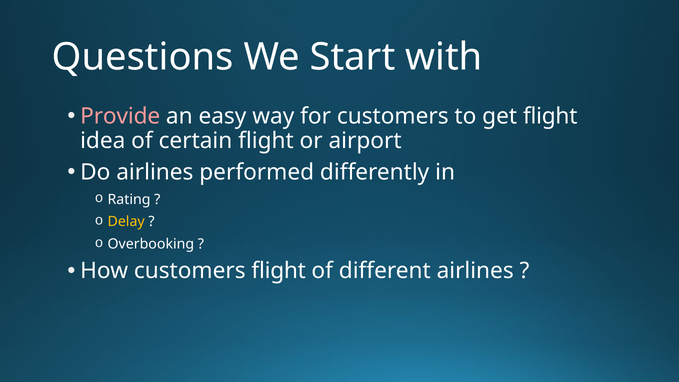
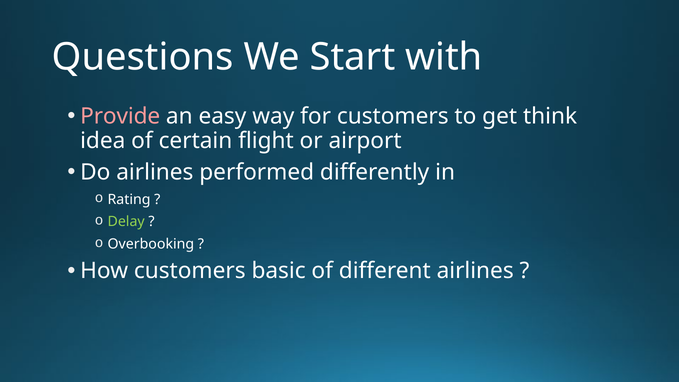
get flight: flight -> think (550, 116)
Delay colour: yellow -> light green (126, 222)
customers flight: flight -> basic (279, 271)
